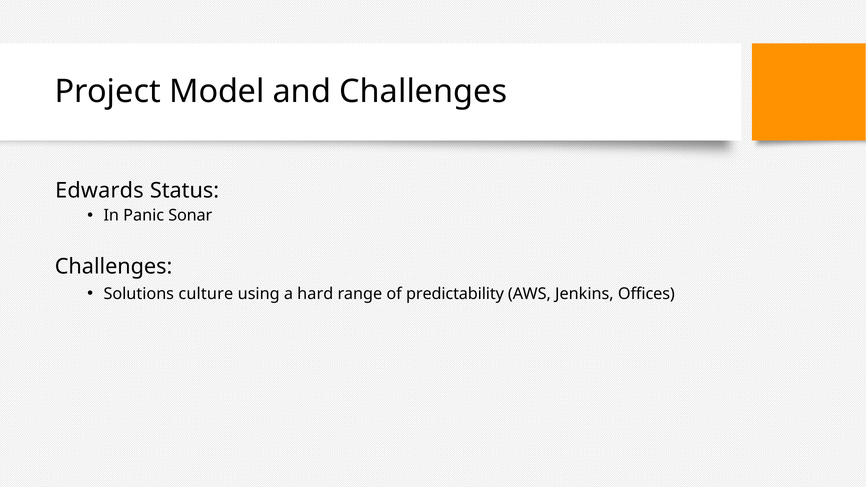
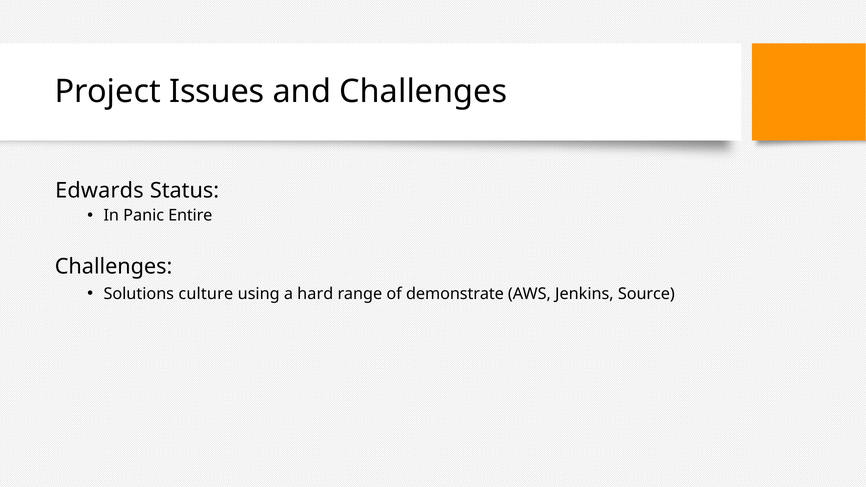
Model: Model -> Issues (217, 92)
Sonar: Sonar -> Entire (190, 215)
predictability: predictability -> demonstrate (455, 294)
Offices: Offices -> Source (646, 294)
